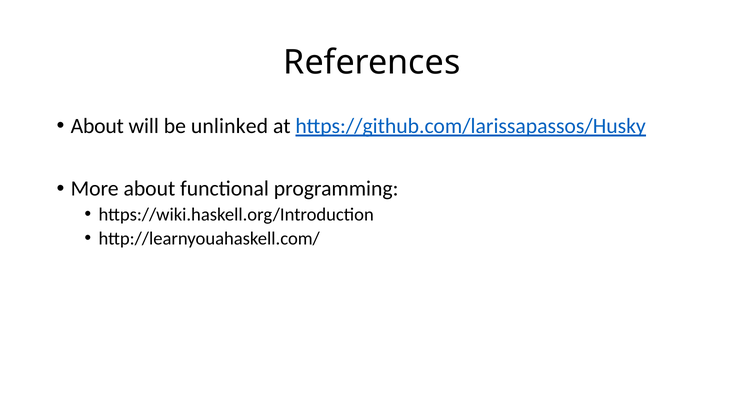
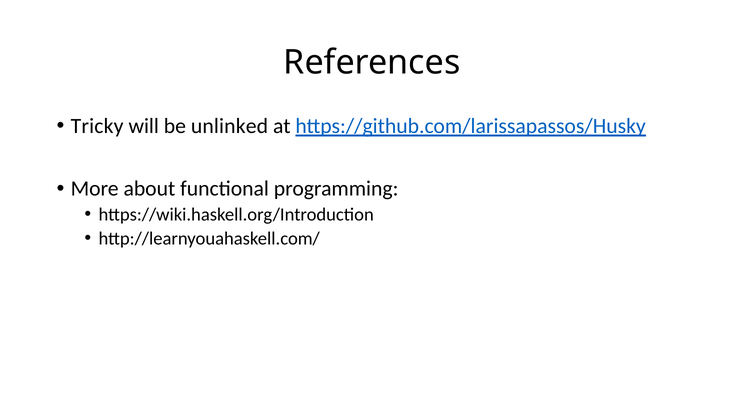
About: About -> Tricky (97, 126)
